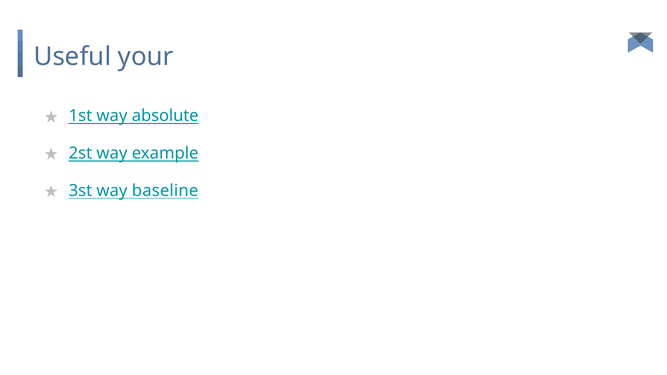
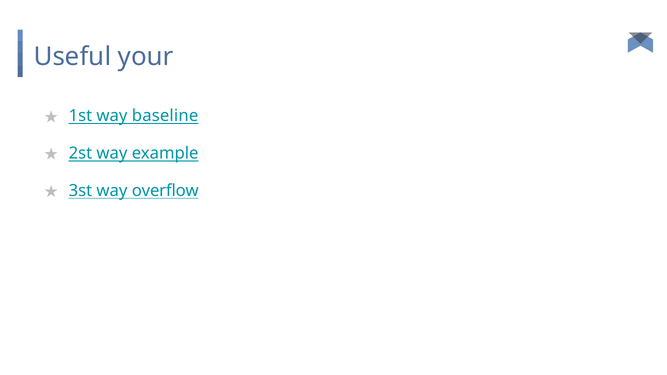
absolute: absolute -> baseline (165, 116)
baseline: baseline -> overflow (165, 191)
